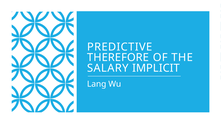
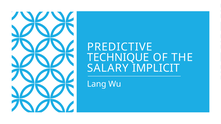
THEREFORE: THEREFORE -> TECHNIQUE (118, 58)
